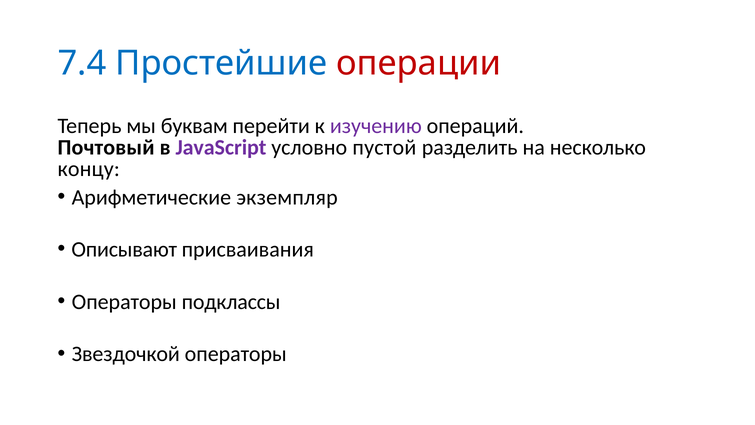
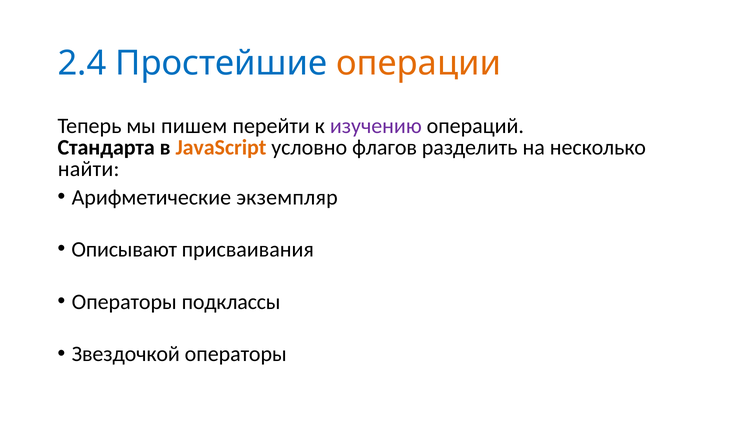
7.4: 7.4 -> 2.4 (82, 63)
операции colour: red -> orange (419, 63)
буквам: буквам -> пишем (194, 126)
Почтовый: Почтовый -> Стандарта (106, 147)
JavaScript colour: purple -> orange (221, 147)
пустой: пустой -> флагов (385, 147)
концу: концу -> найти (89, 169)
